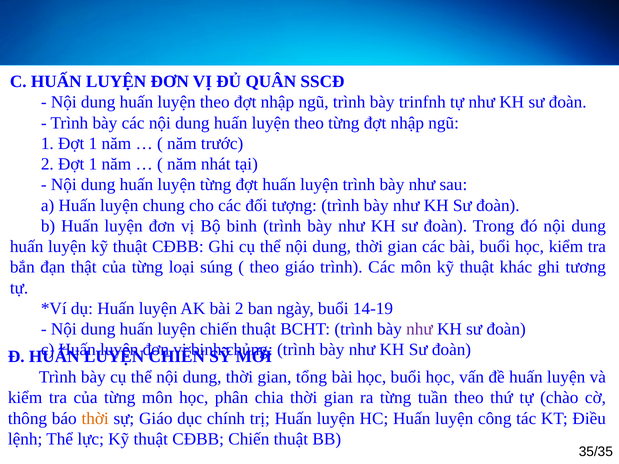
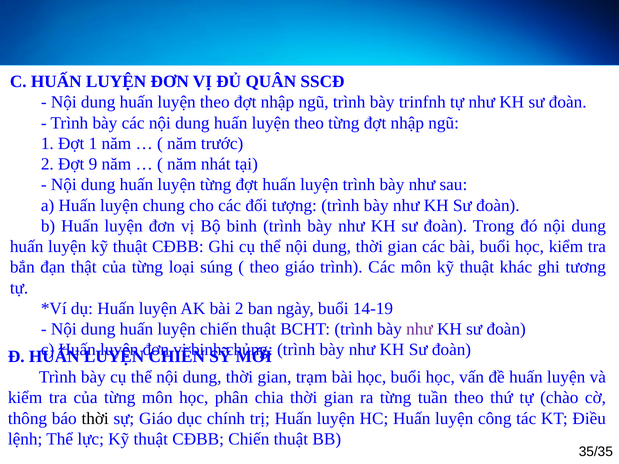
2 Đợt 1: 1 -> 9 (93, 164)
tổng: tổng -> trạm (312, 377)
thời colour: orange -> black (95, 419)
